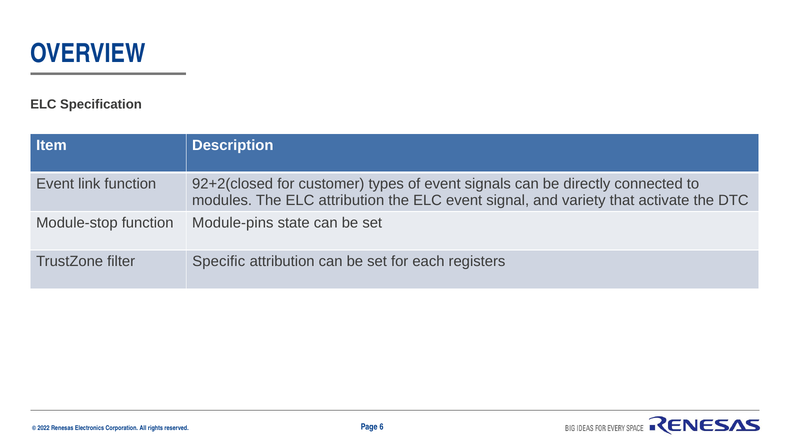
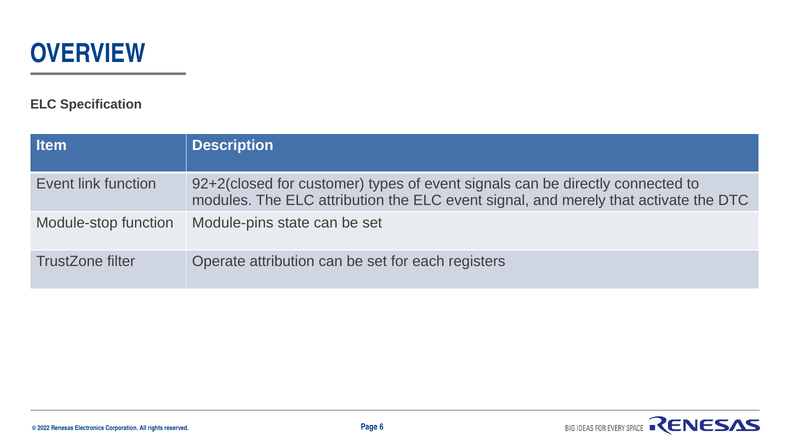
variety: variety -> merely (584, 201)
Specific: Specific -> Operate (219, 262)
